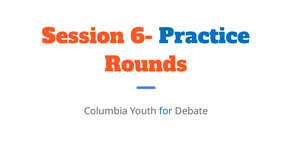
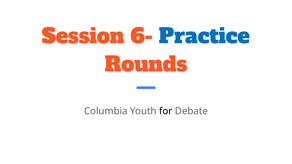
for colour: blue -> black (166, 111)
